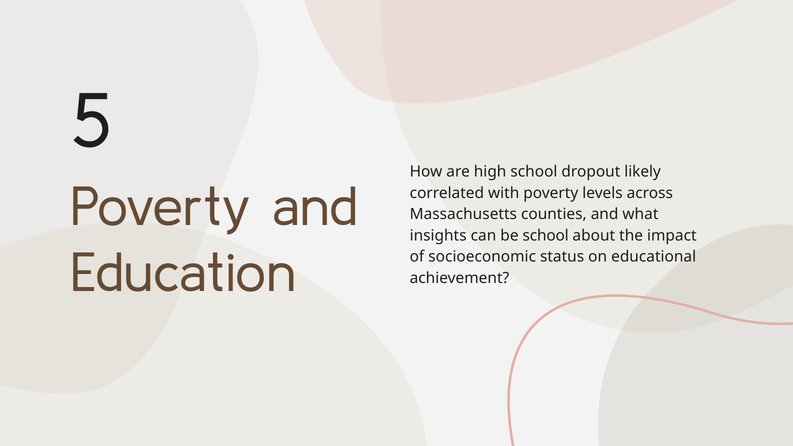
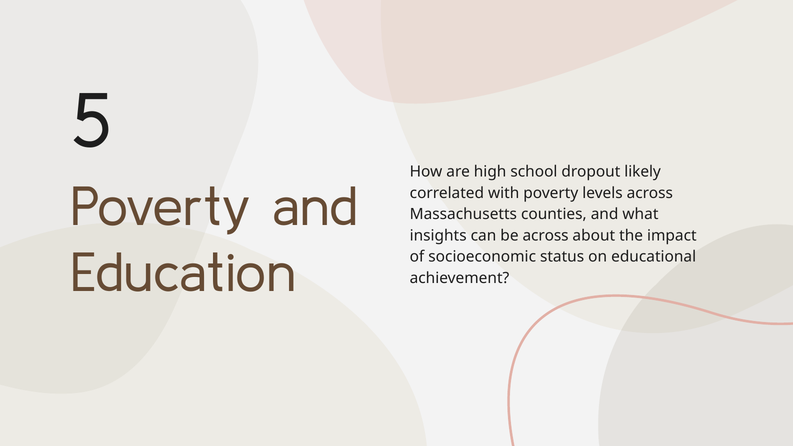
be school: school -> across (546, 236)
